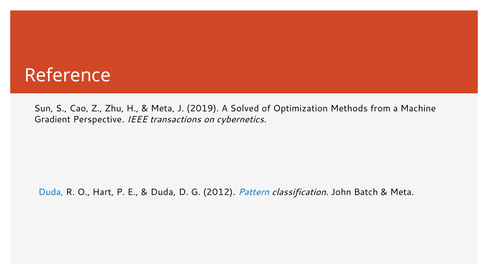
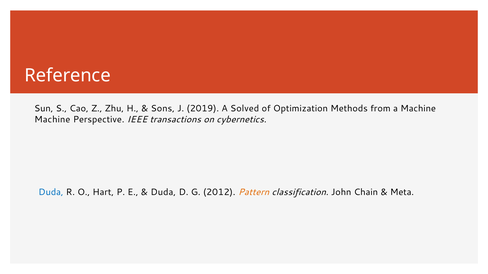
Meta: Meta -> Sons (163, 109)
Gradient: Gradient -> Machine (52, 120)
Pattern colour: blue -> orange (254, 192)
Batch: Batch -> Chain (366, 192)
